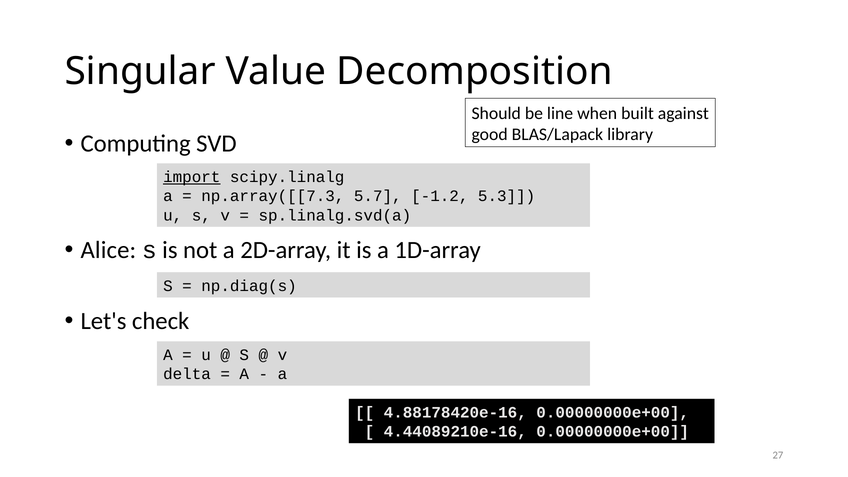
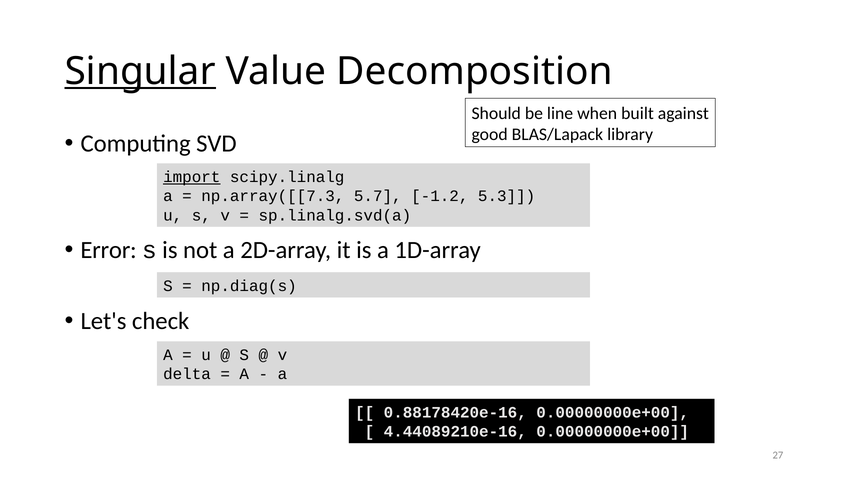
Singular underline: none -> present (140, 71)
Alice: Alice -> Error (109, 250)
4.88178420e-16: 4.88178420e-16 -> 0.88178420e-16 (455, 413)
